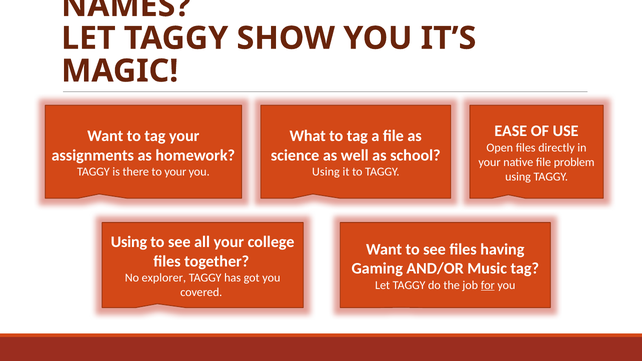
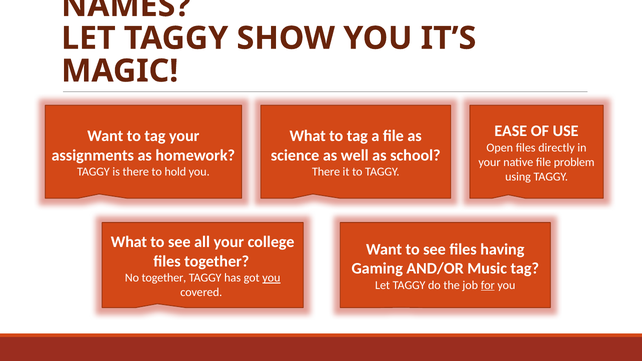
to your: your -> hold (175, 172)
Using: Using -> There (326, 172)
Using: Using -> What (129, 242)
No explorer: explorer -> together (164, 278)
you underline: none -> present (271, 278)
